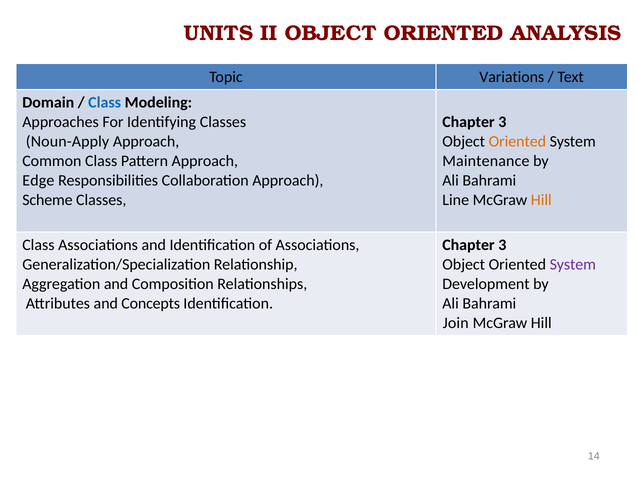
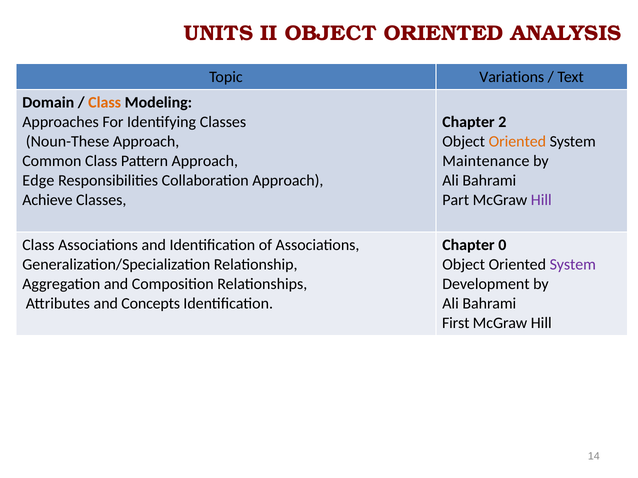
Class colour: blue -> orange (105, 103)
3: 3 -> 2 (502, 122)
Noun-Apply: Noun-Apply -> Noun-These (68, 142)
Scheme: Scheme -> Achieve (47, 200)
Line: Line -> Part (456, 200)
Hill colour: orange -> purple (541, 200)
3: 3 -> 0 (502, 245)
Join: Join -> First (456, 323)
